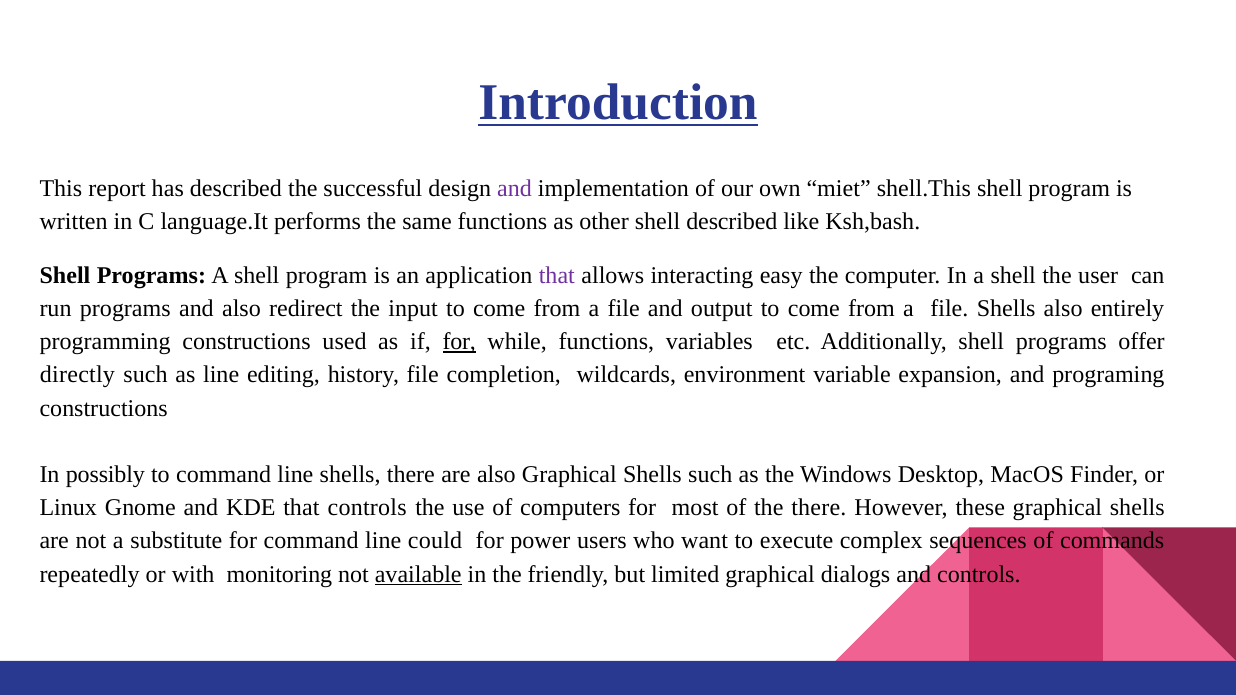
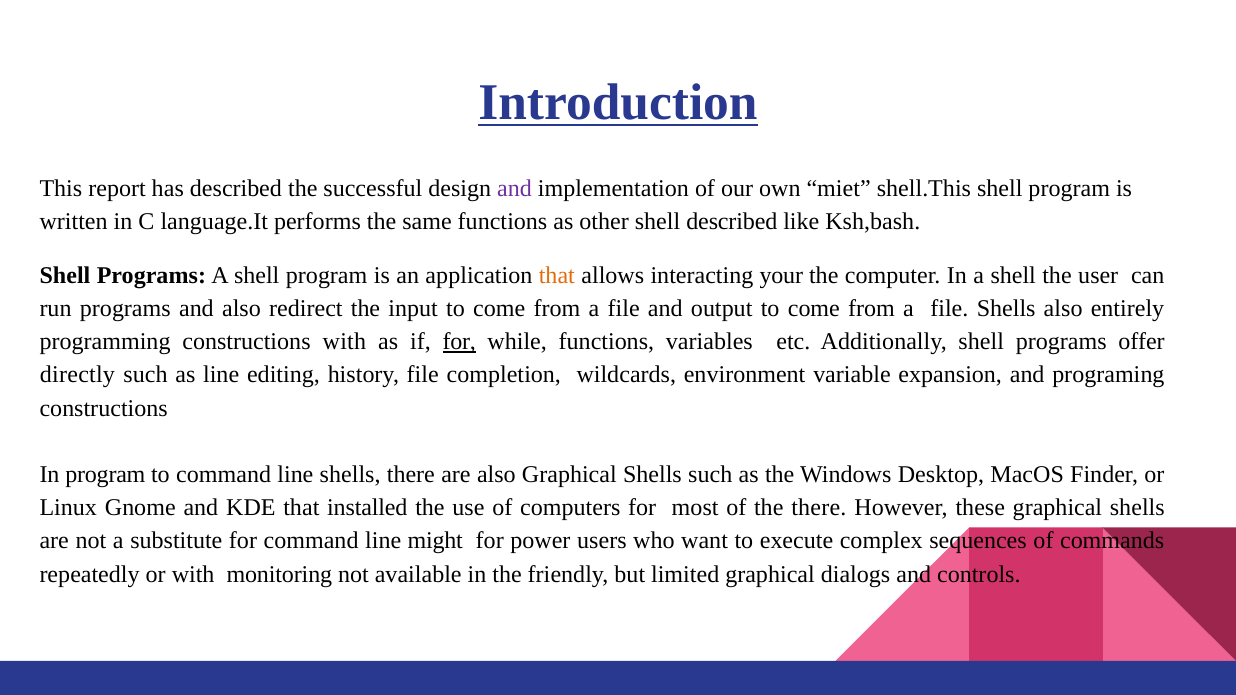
that colour: purple -> orange (557, 275)
easy: easy -> your (781, 275)
constructions used: used -> with (344, 342)
In possibly: possibly -> program (105, 475)
that controls: controls -> installed (367, 508)
could: could -> might (435, 541)
available underline: present -> none (418, 574)
